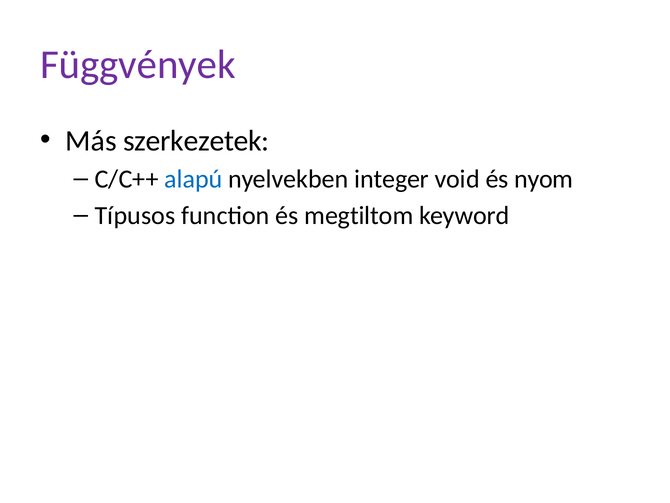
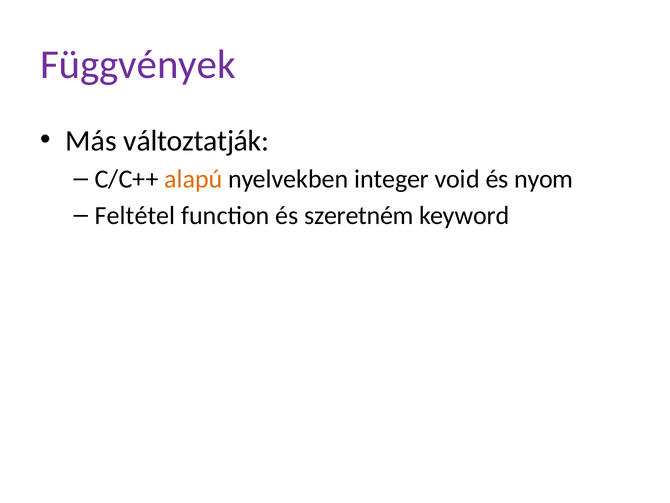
szerkezetek: szerkezetek -> változtatják (196, 141)
alapú colour: blue -> orange (193, 179)
Típusos: Típusos -> Feltétel (135, 216)
megtiltom: megtiltom -> szeretném (359, 216)
